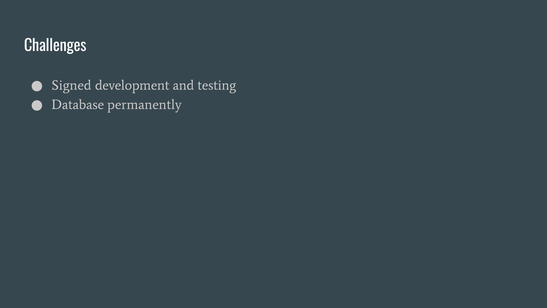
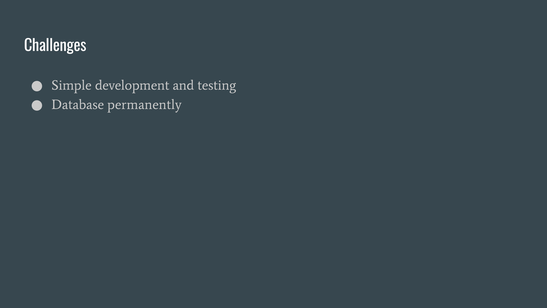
Signed: Signed -> Simple (72, 85)
